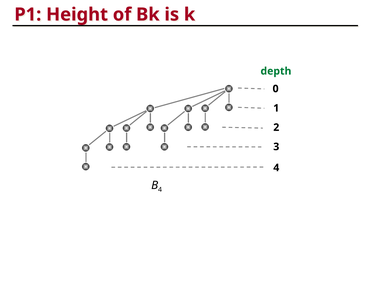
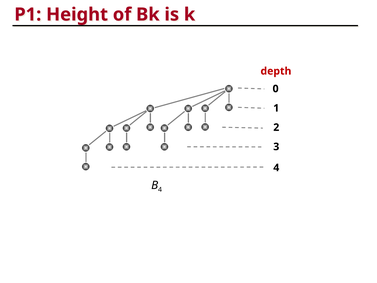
depth colour: green -> red (276, 71)
